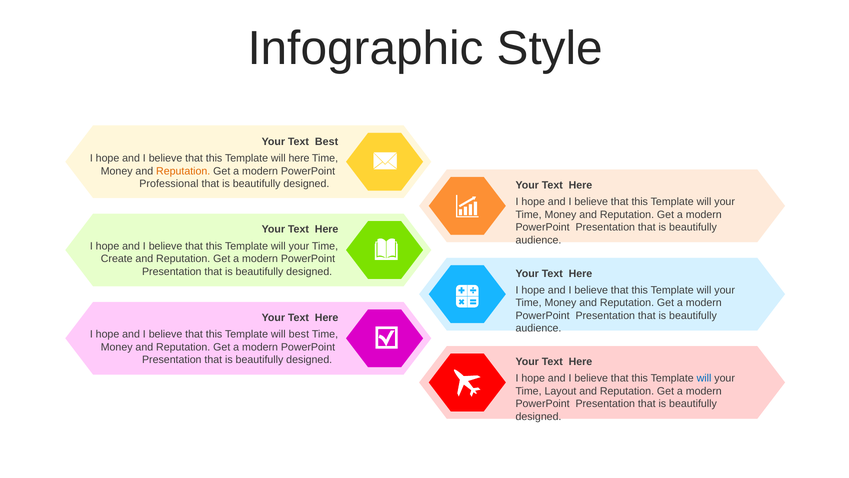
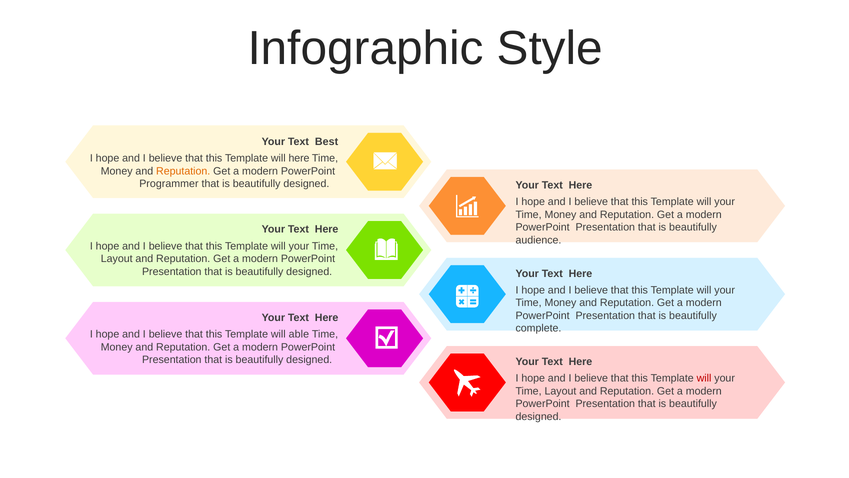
Professional: Professional -> Programmer (169, 184)
Create: Create -> Layout (117, 259)
audience: audience -> complete (538, 328)
will best: best -> able (299, 334)
will colour: blue -> red (704, 378)
